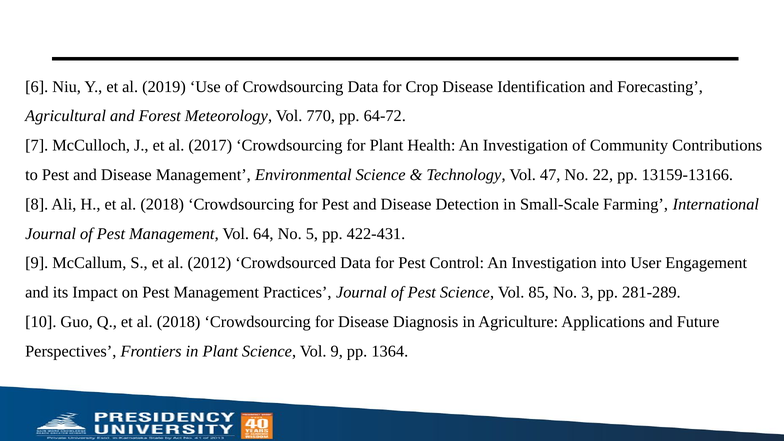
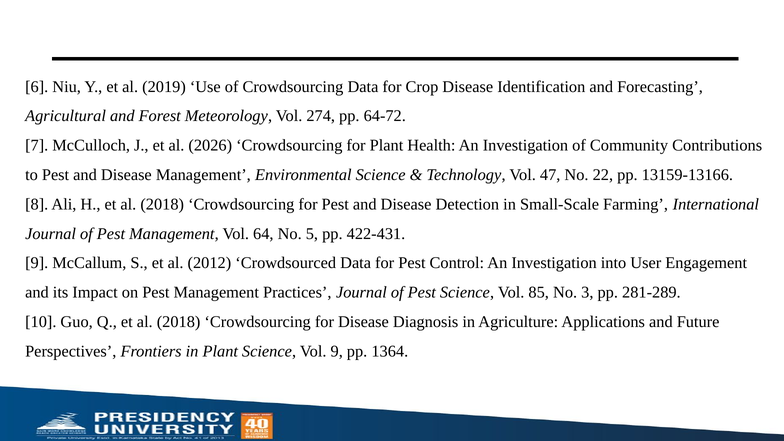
770: 770 -> 274 (321, 116)
2017: 2017 -> 2026 (210, 145)
